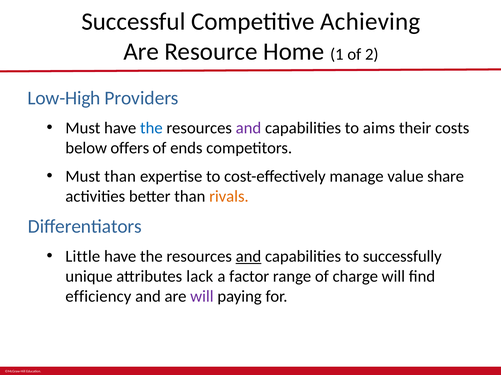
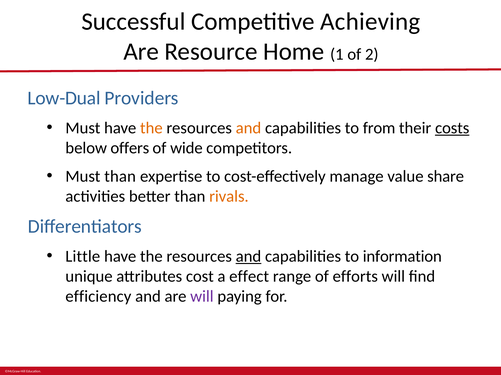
Low-High: Low-High -> Low-Dual (64, 98)
the colour: blue -> orange (151, 128)
and colour: purple -> orange (248, 128)
aims: aims -> from (379, 128)
costs underline: none -> present (452, 128)
ends: ends -> wide (186, 148)
successfully: successfully -> information (402, 257)
lack: lack -> cost (200, 277)
factor: factor -> effect (249, 277)
charge: charge -> efforts (355, 277)
